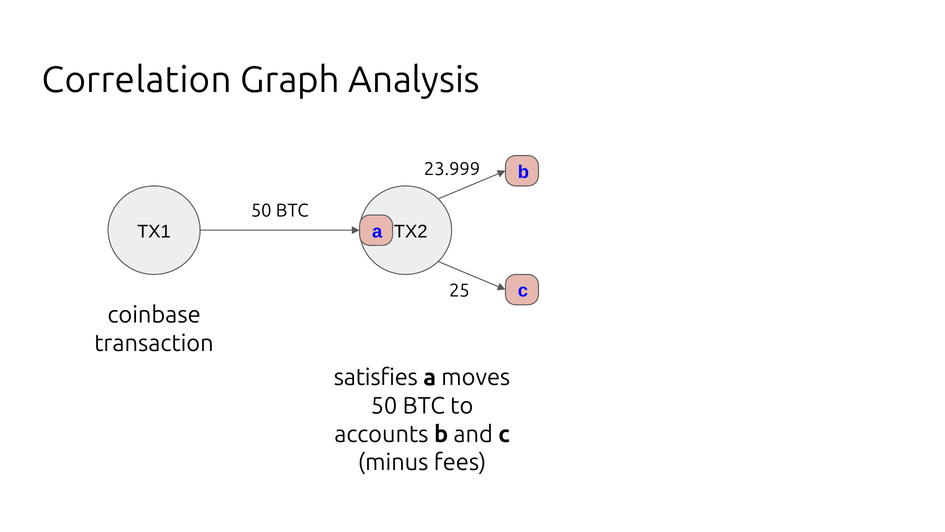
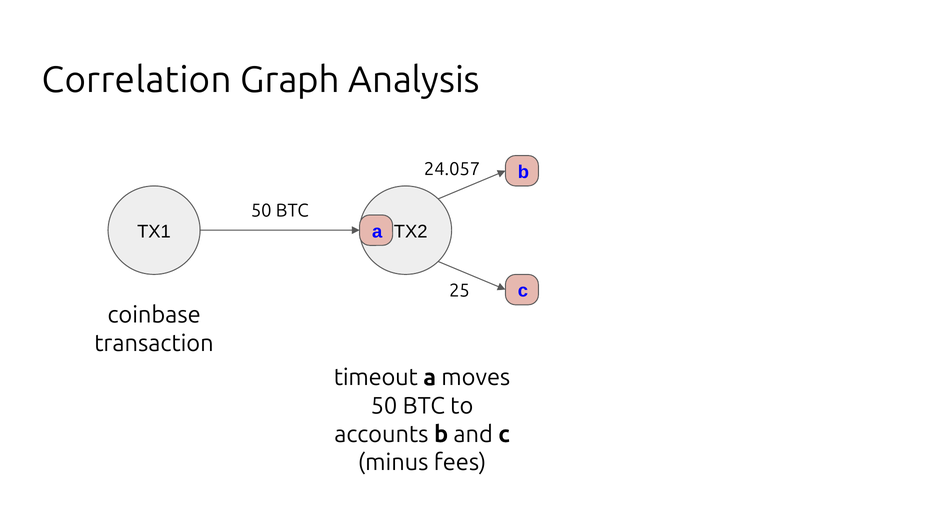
23.999: 23.999 -> 24.057 (452, 169)
satisfies: satisfies -> timeout (376, 377)
